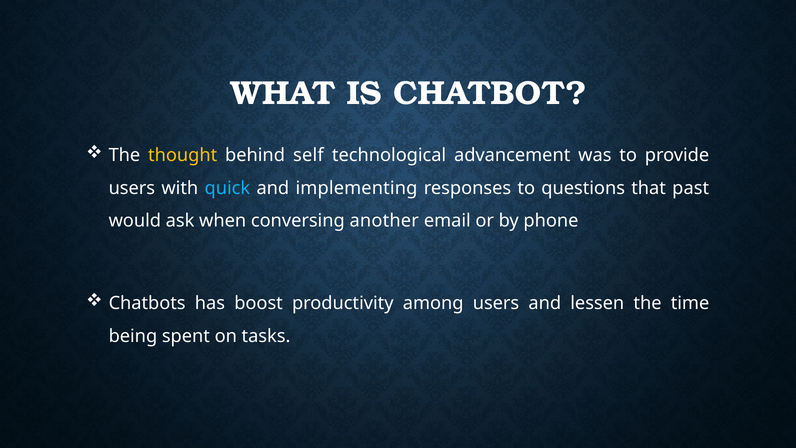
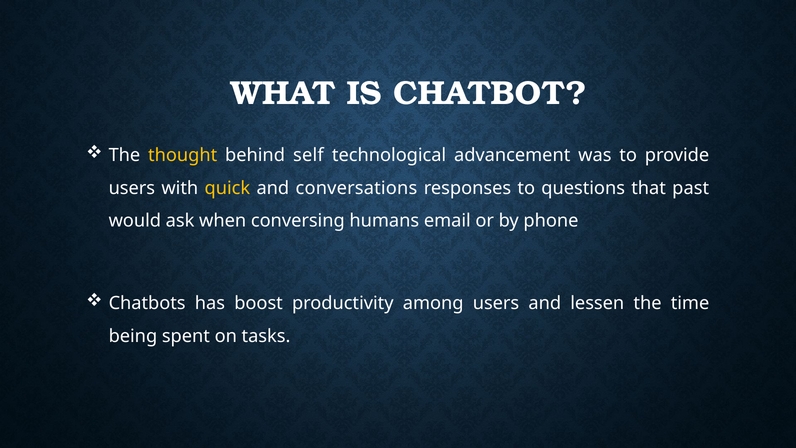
quick colour: light blue -> yellow (227, 188)
implementing: implementing -> conversations (356, 188)
another: another -> humans (384, 221)
